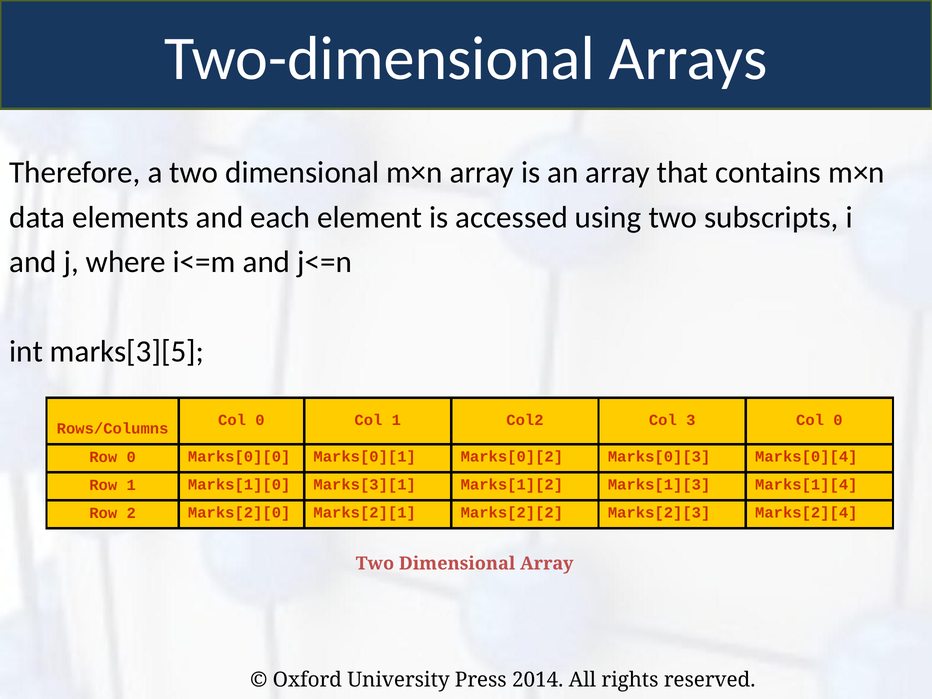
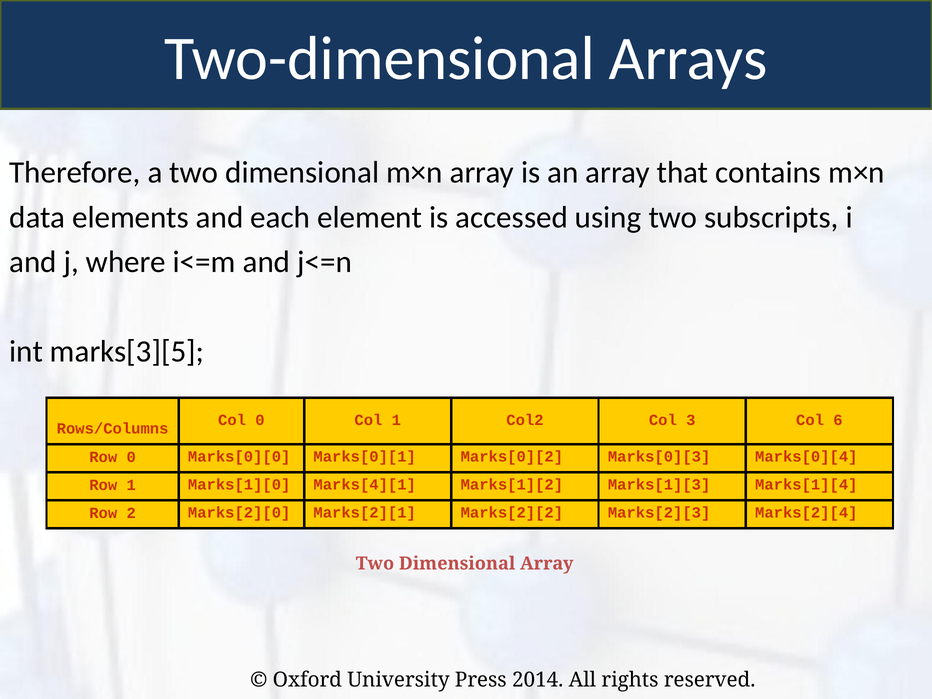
3 Col 0: 0 -> 6 (838, 420)
Marks[3][1: Marks[3][1 -> Marks[4][1 (365, 485)
